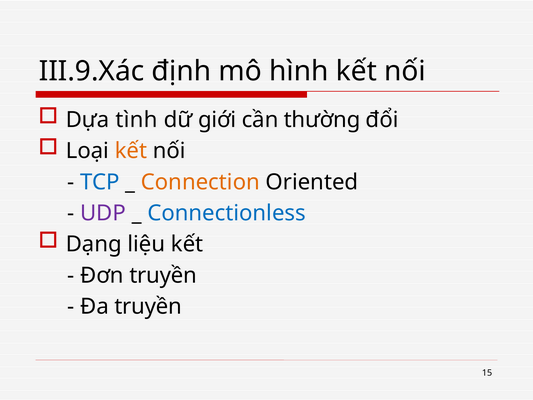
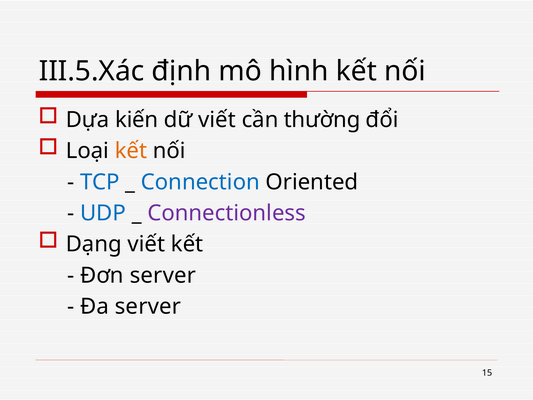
III.9.Xác: III.9.Xác -> III.5.Xác (92, 71)
tình: tình -> kiến (137, 120)
dữ giới: giới -> viết (217, 120)
Connection colour: orange -> blue (200, 182)
UDP colour: purple -> blue (103, 213)
Connectionless colour: blue -> purple (227, 213)
Dạng liệu: liệu -> viết (146, 244)
Đơn truyền: truyền -> server (163, 275)
Đa truyền: truyền -> server (148, 306)
